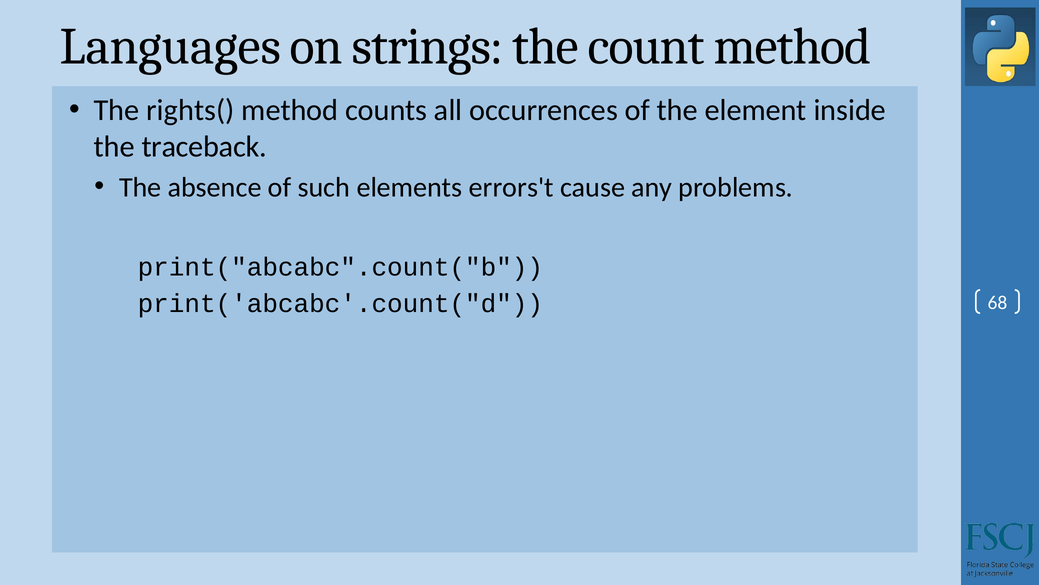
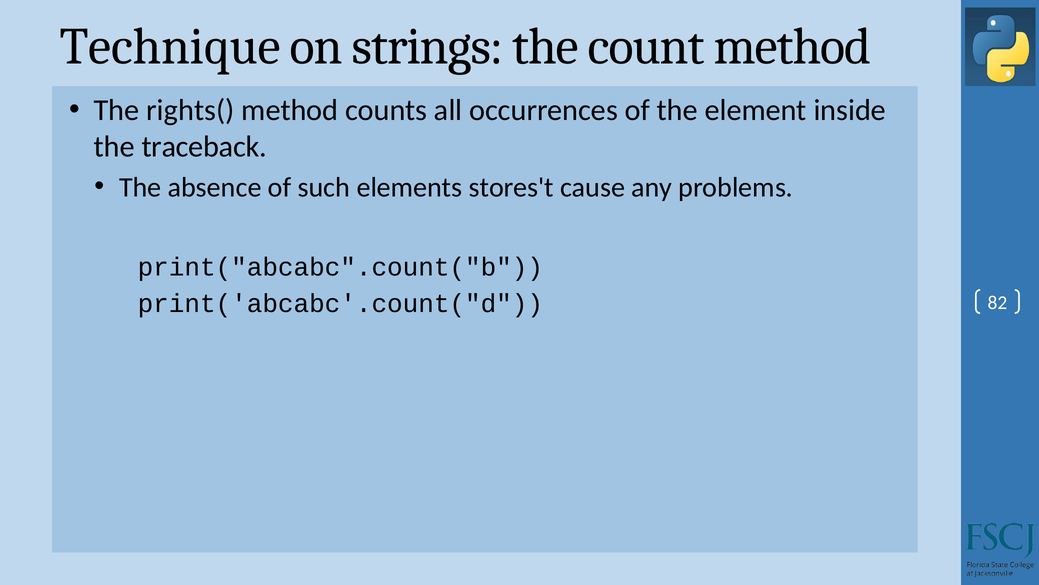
Languages: Languages -> Technique (170, 46)
errors't: errors't -> stores't (511, 187)
68: 68 -> 82 (997, 302)
